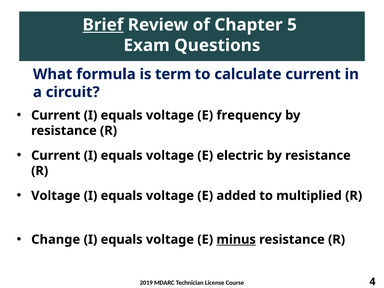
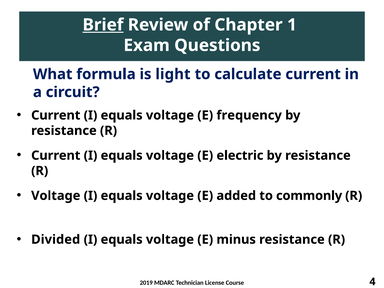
5: 5 -> 1 (292, 25)
term: term -> light (173, 74)
multiplied: multiplied -> commonly (309, 196)
Change: Change -> Divided (56, 240)
minus underline: present -> none (236, 240)
